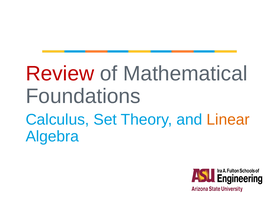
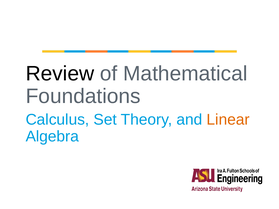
Review colour: red -> black (60, 74)
